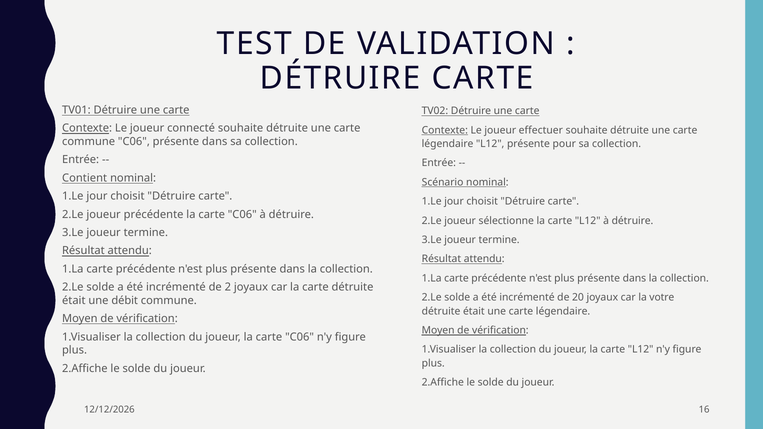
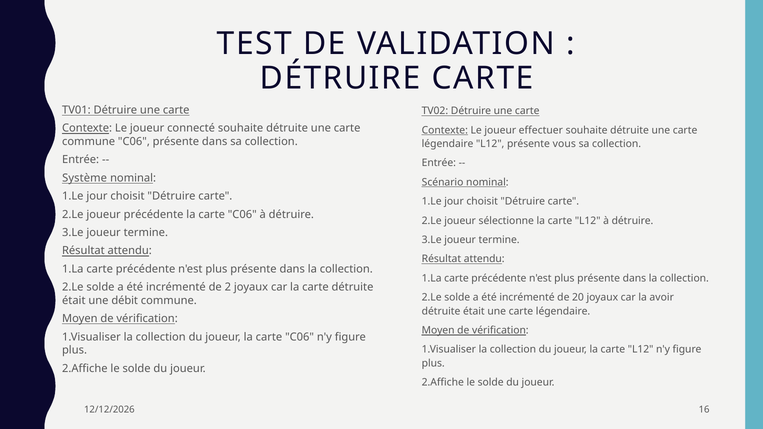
pour: pour -> vous (564, 144)
Contient: Contient -> Système (85, 178)
votre: votre -> avoir (662, 298)
